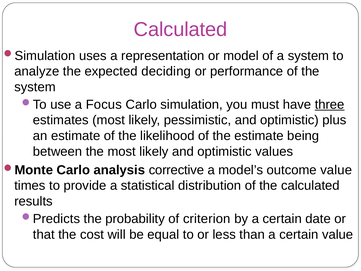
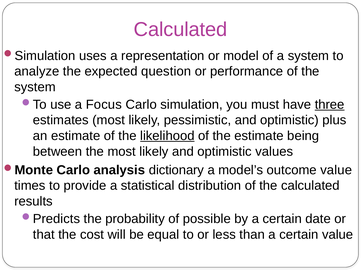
deciding: deciding -> question (166, 71)
likelihood underline: none -> present (167, 136)
corrective: corrective -> dictionary (176, 170)
criterion: criterion -> possible (207, 219)
